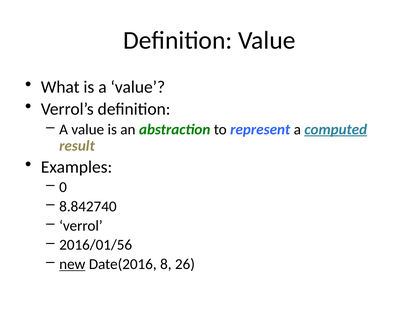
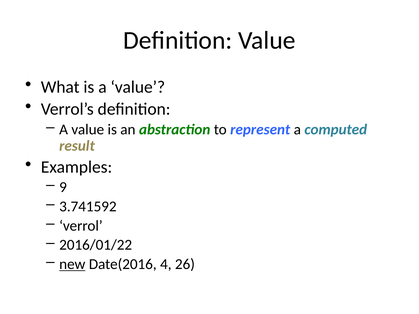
computed underline: present -> none (336, 130)
0: 0 -> 9 (63, 187)
8.842740: 8.842740 -> 3.741592 (88, 207)
2016/01/56: 2016/01/56 -> 2016/01/22 (96, 245)
8: 8 -> 4 (166, 264)
